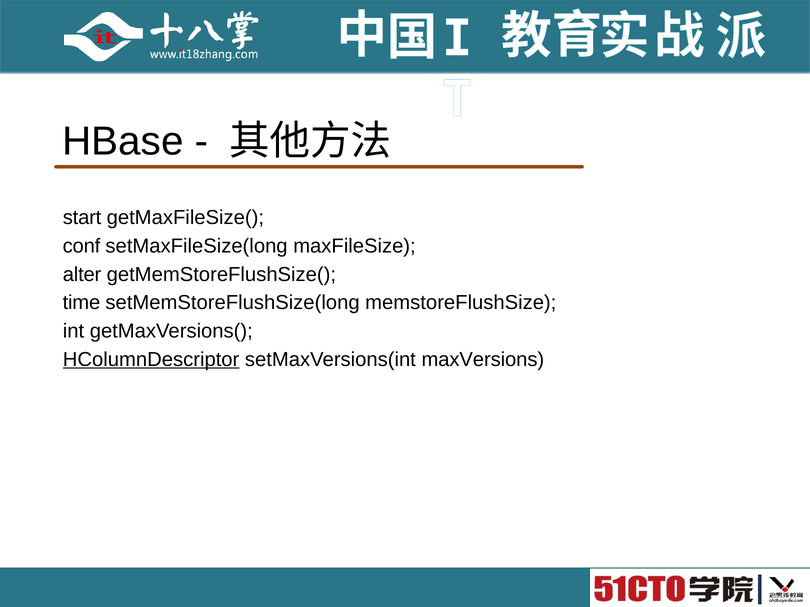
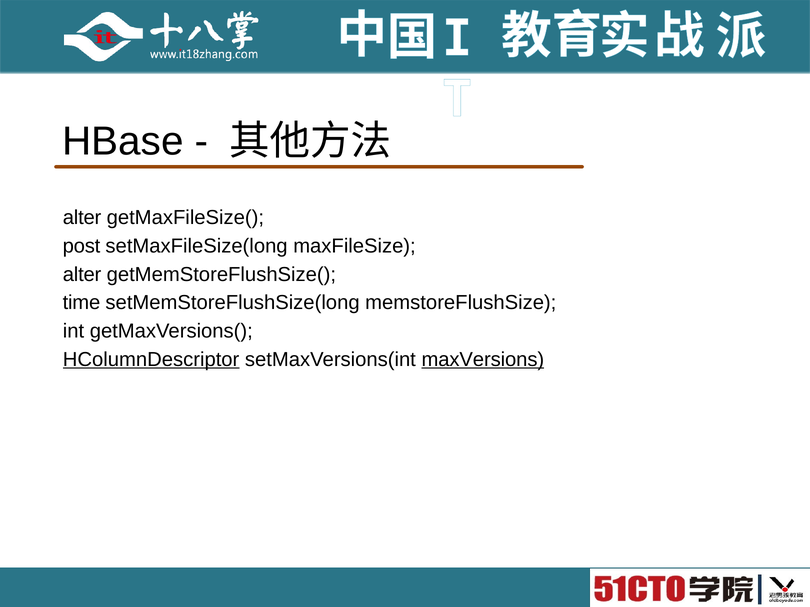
start: start -> alter (82, 218)
conf: conf -> post (81, 246)
maxVersions underline: none -> present (483, 360)
